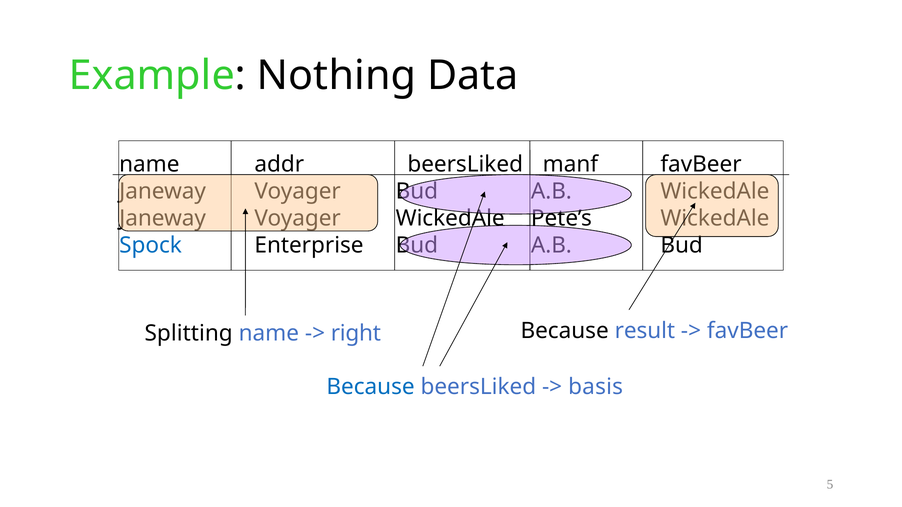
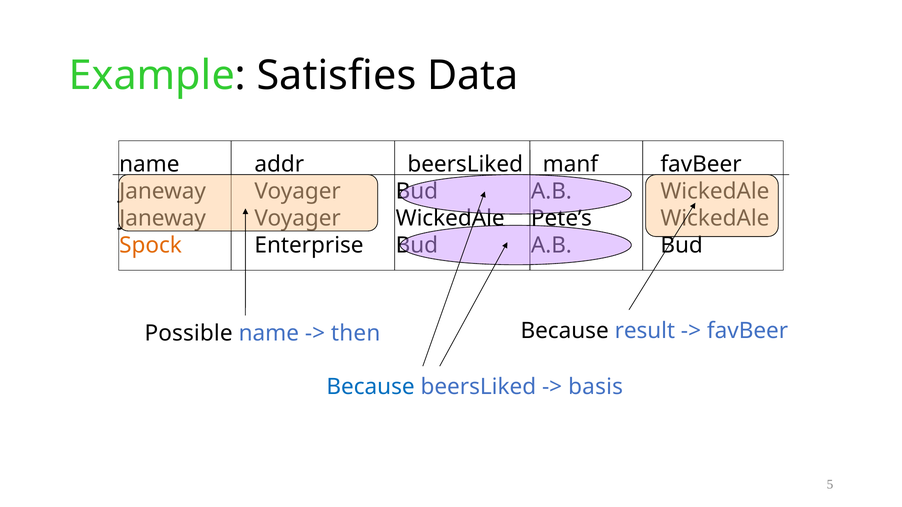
Nothing: Nothing -> Satisfies (337, 76)
Spock colour: blue -> orange (151, 246)
Splitting: Splitting -> Possible (189, 334)
right: right -> then (356, 334)
